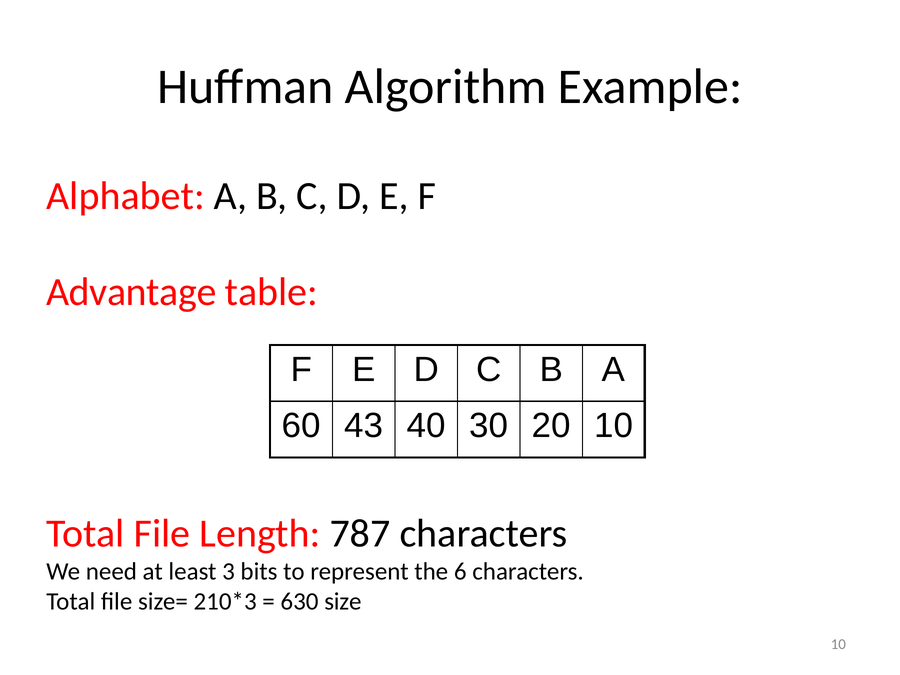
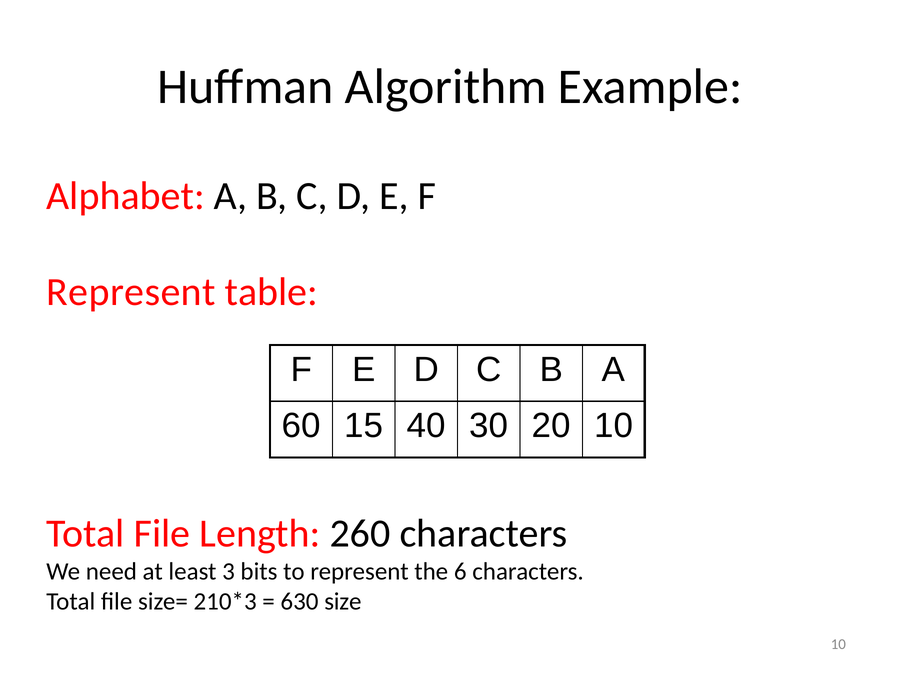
Advantage: Advantage -> Represent (131, 292)
43: 43 -> 15 (364, 426)
787: 787 -> 260 (360, 534)
